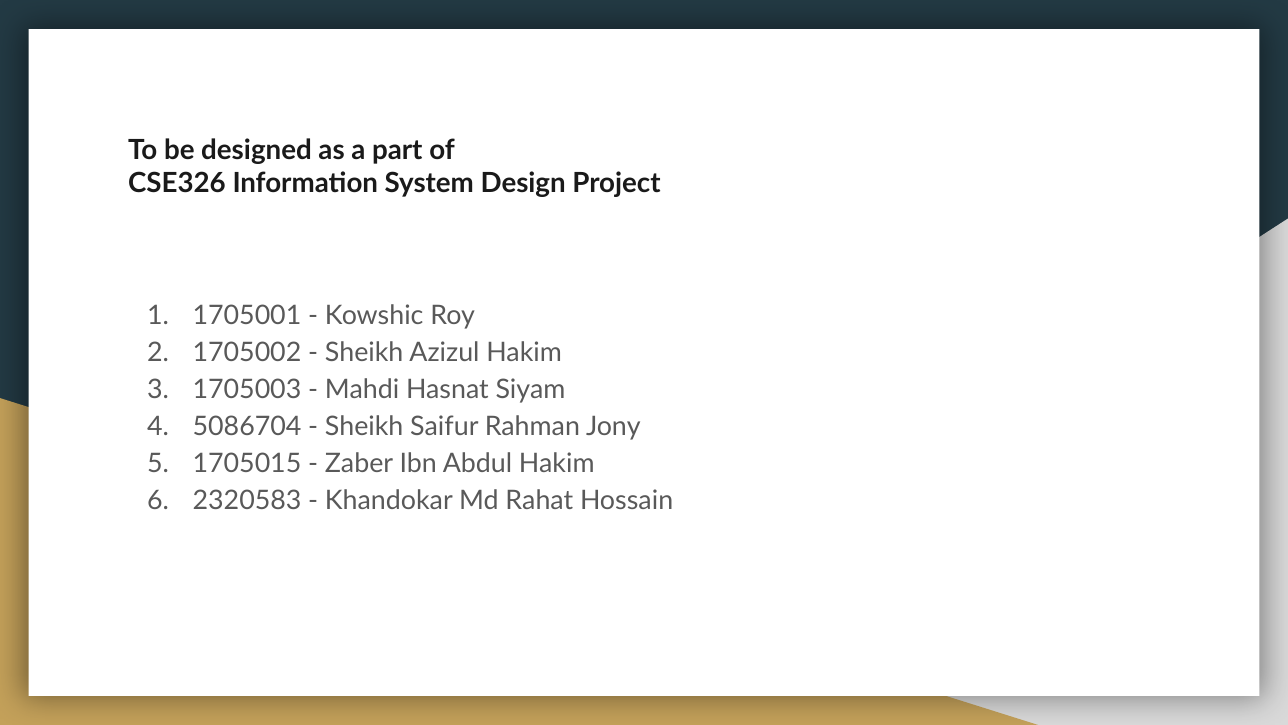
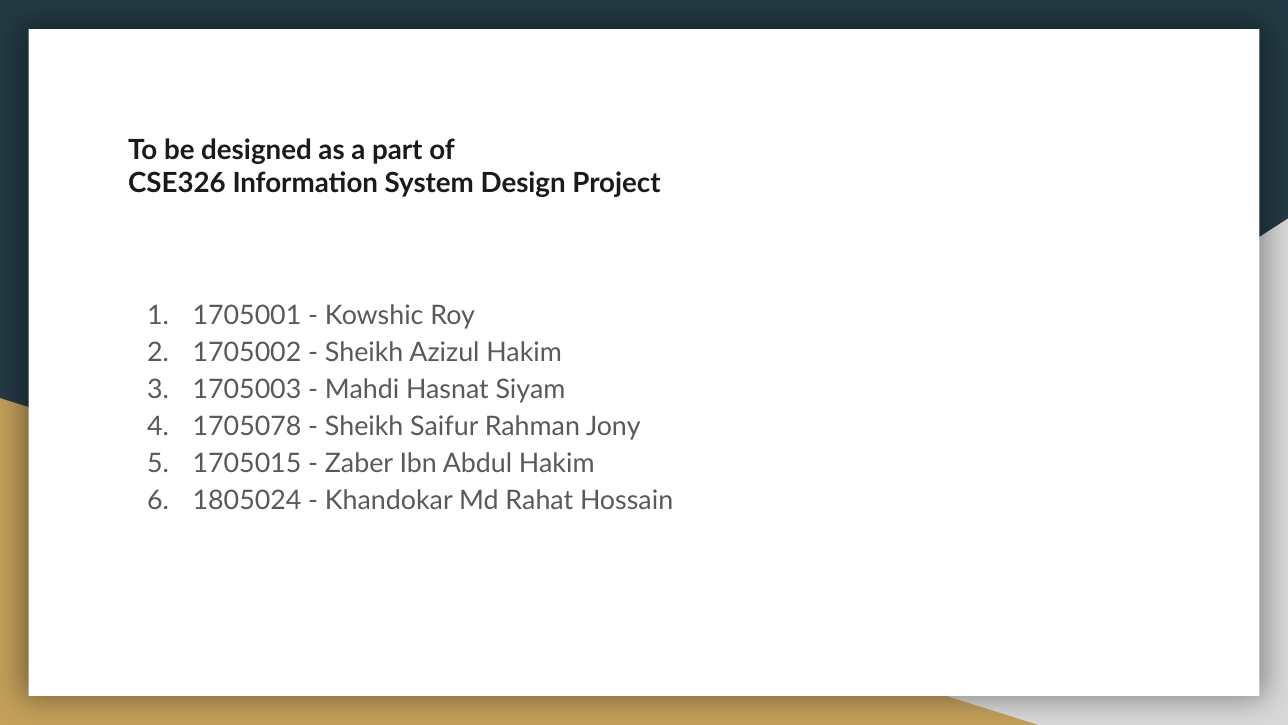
5086704: 5086704 -> 1705078 (247, 427)
2320583: 2320583 -> 1805024 (247, 501)
